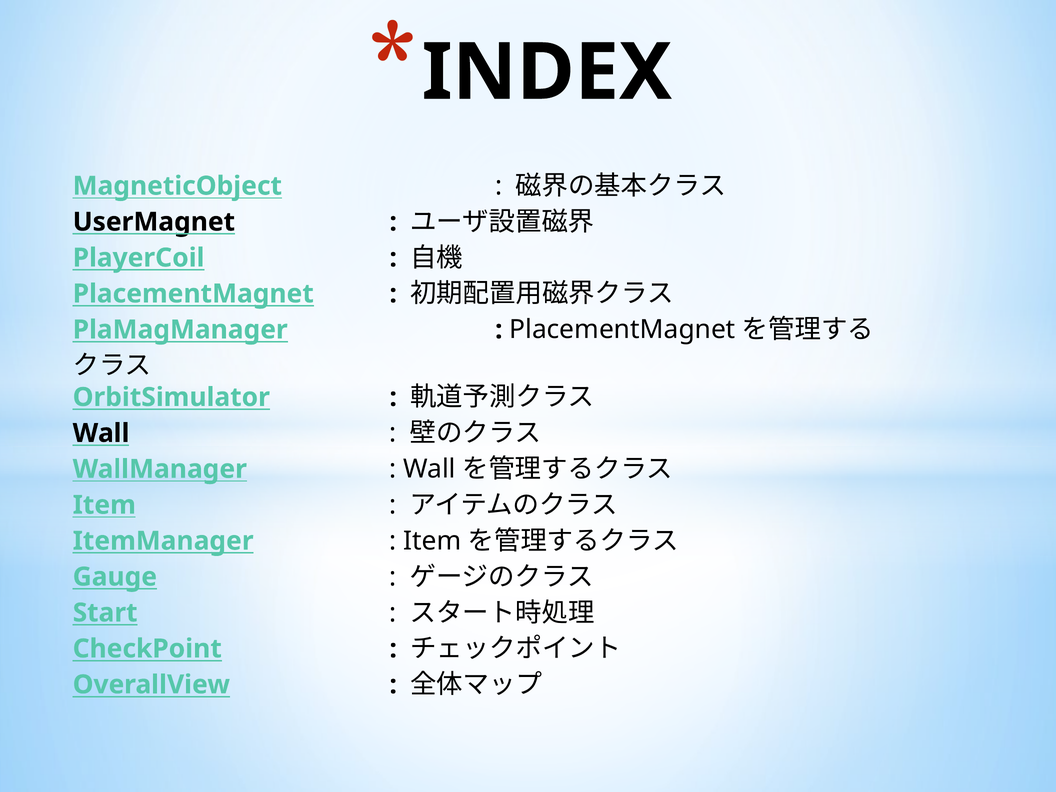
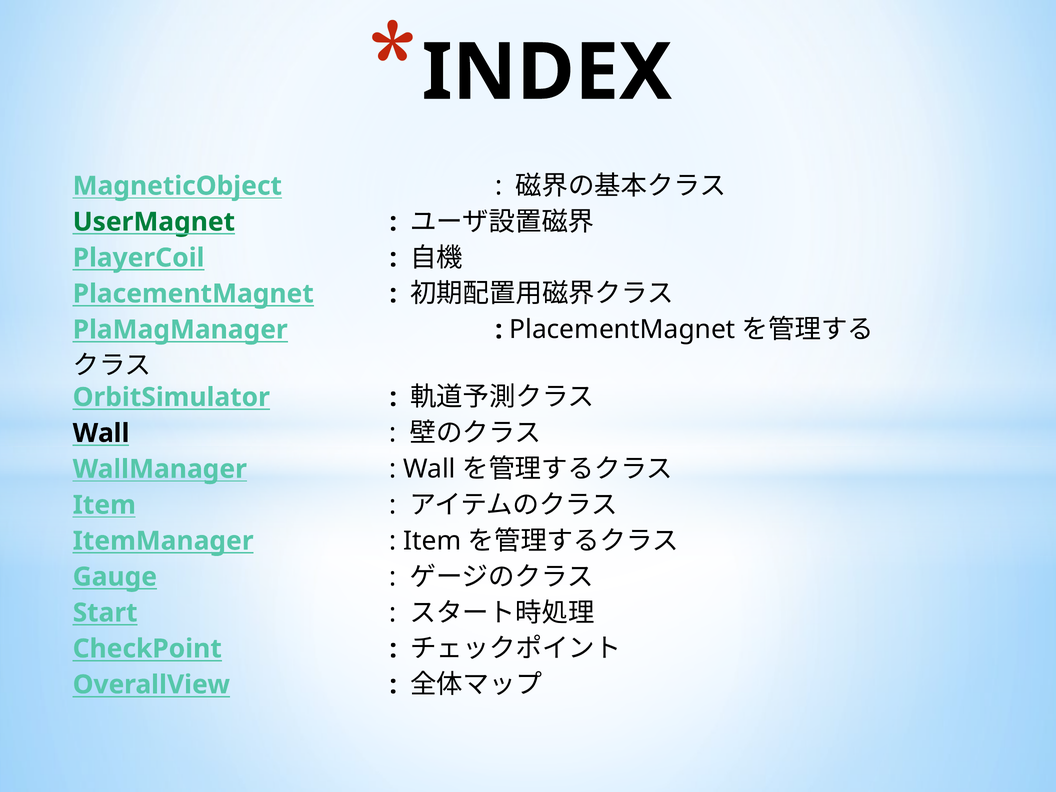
UserMagnet colour: black -> green (154, 222)
